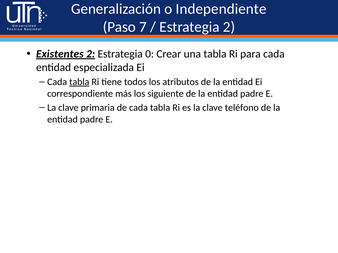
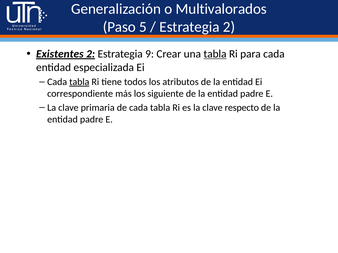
Independiente: Independiente -> Multivalorados (221, 9)
7: 7 -> 5 (143, 27)
0: 0 -> 9 (150, 54)
tabla underline: none -> present (215, 54)
teléfono: teléfono -> respecto (242, 108)
